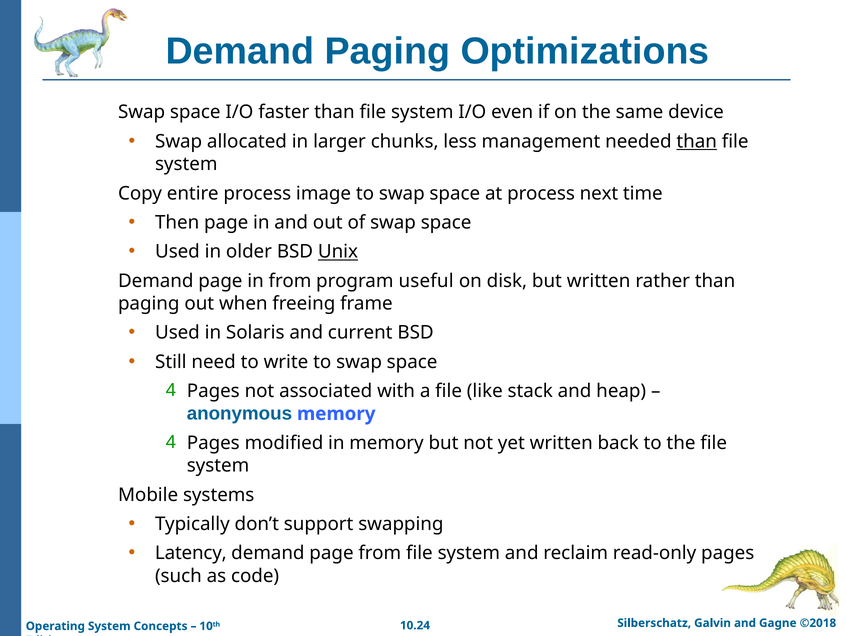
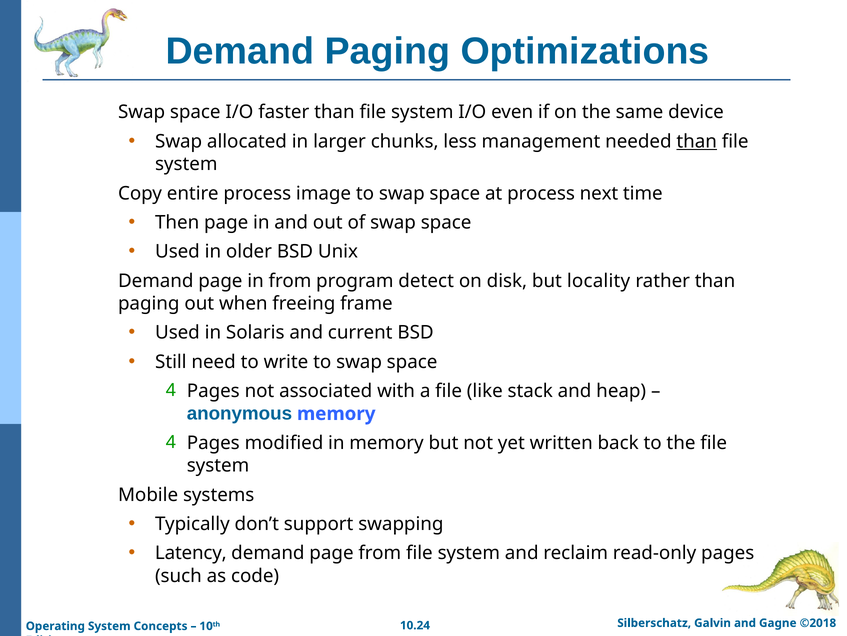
Unix underline: present -> none (338, 251)
useful: useful -> detect (426, 281)
but written: written -> locality (599, 281)
